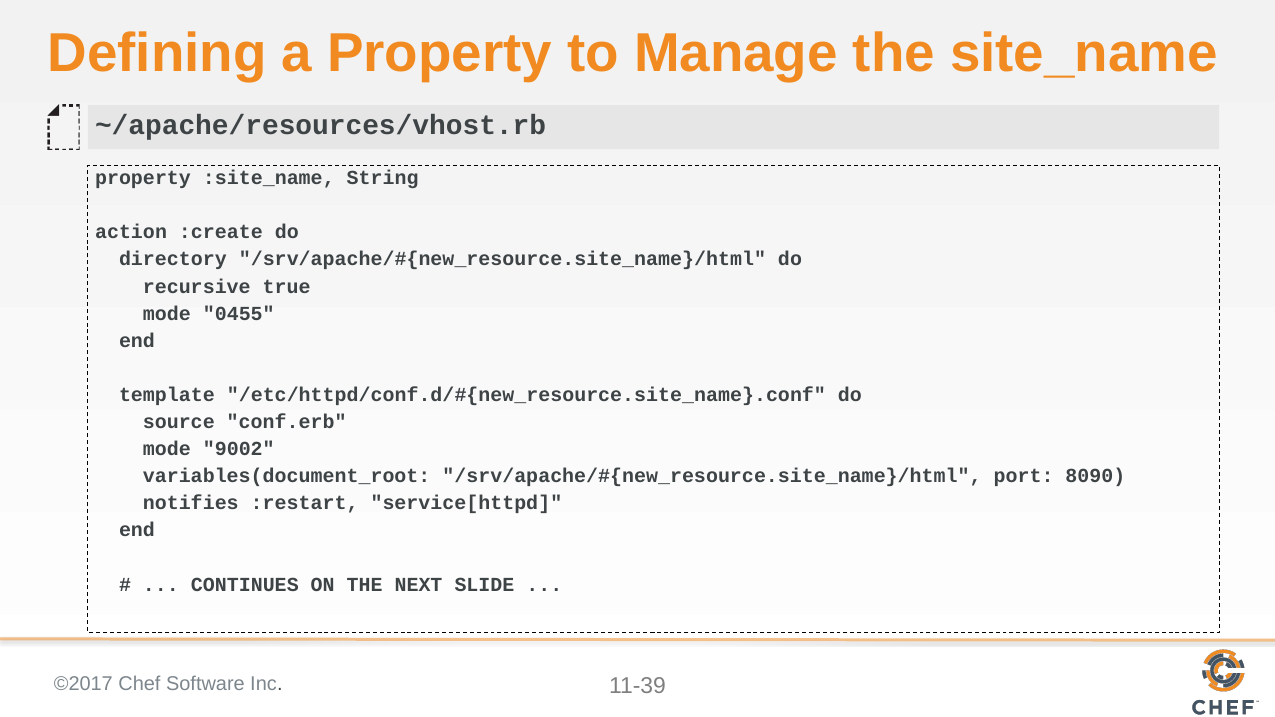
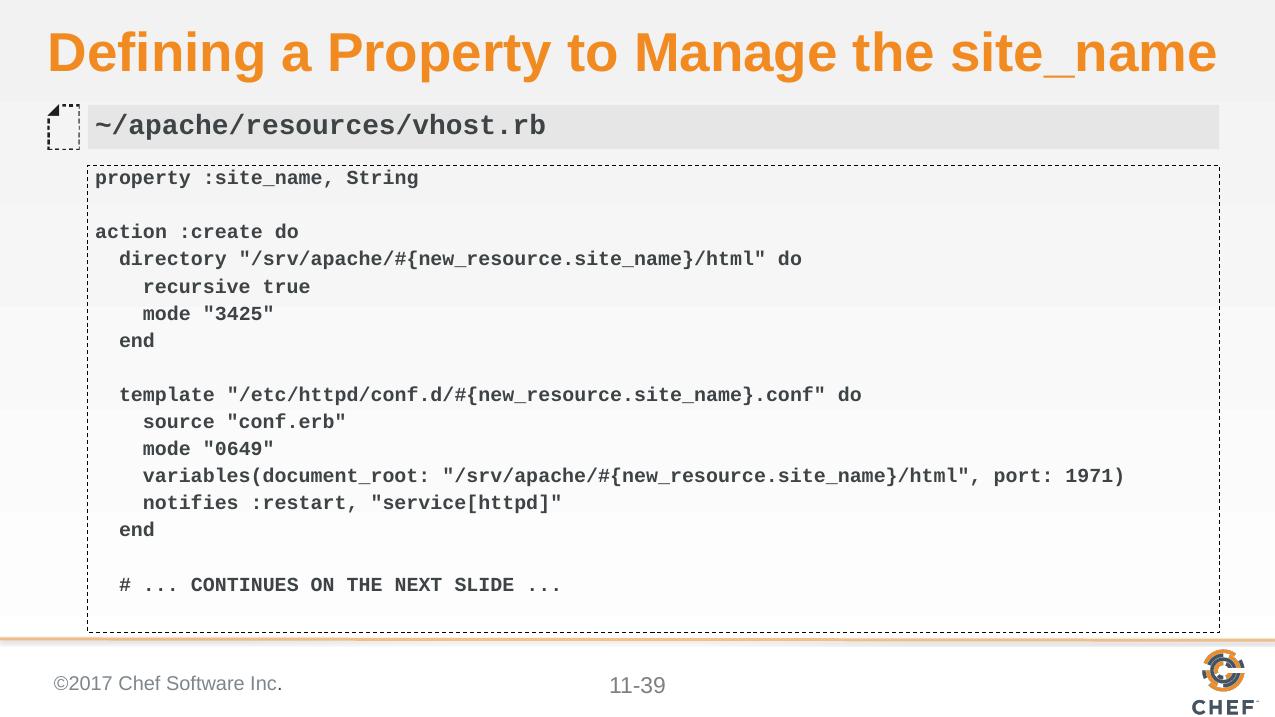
0455: 0455 -> 3425 (239, 314)
9002: 9002 -> 0649 (239, 449)
8090: 8090 -> 1971 (1095, 476)
